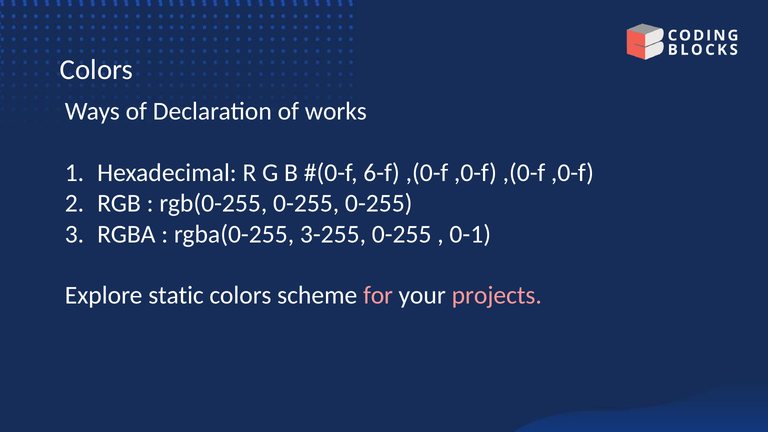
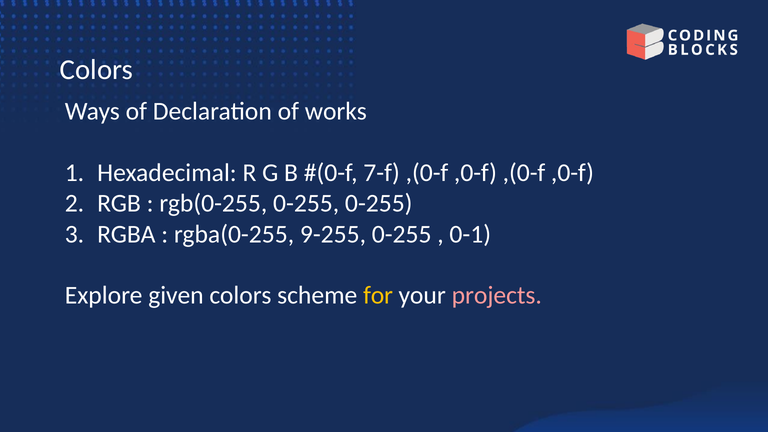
6-f: 6-f -> 7-f (382, 173)
3-255: 3-255 -> 9-255 (333, 234)
static: static -> given (176, 296)
for colour: pink -> yellow (378, 296)
